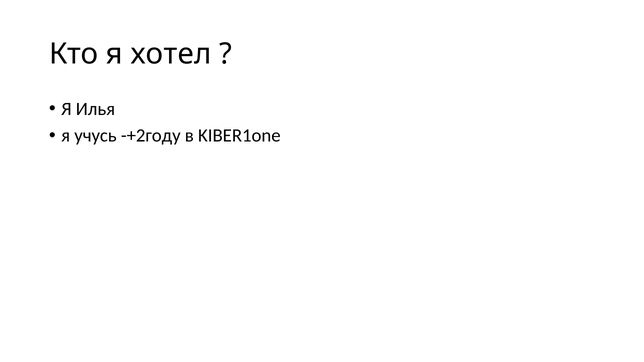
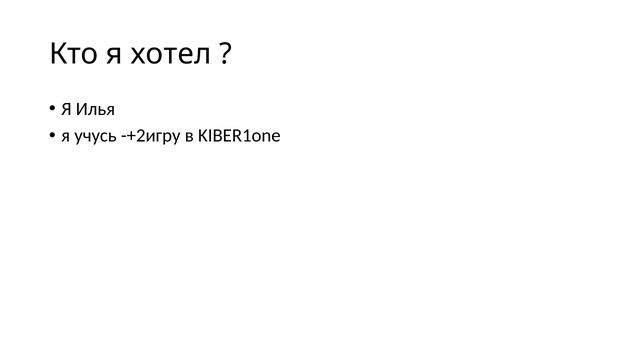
-+2году: -+2году -> -+2игру (151, 136)
